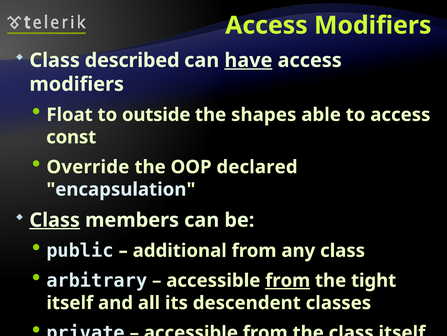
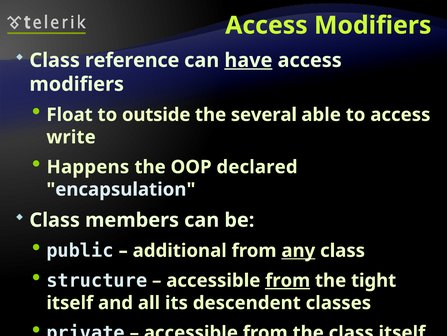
described: described -> reference (132, 60)
shapes: shapes -> several (264, 115)
const: const -> write (71, 137)
Override: Override -> Happens (88, 167)
Class underline: present -> none (55, 220)
any underline: none -> present (298, 250)
arbitrary: arbitrary -> structure (97, 280)
